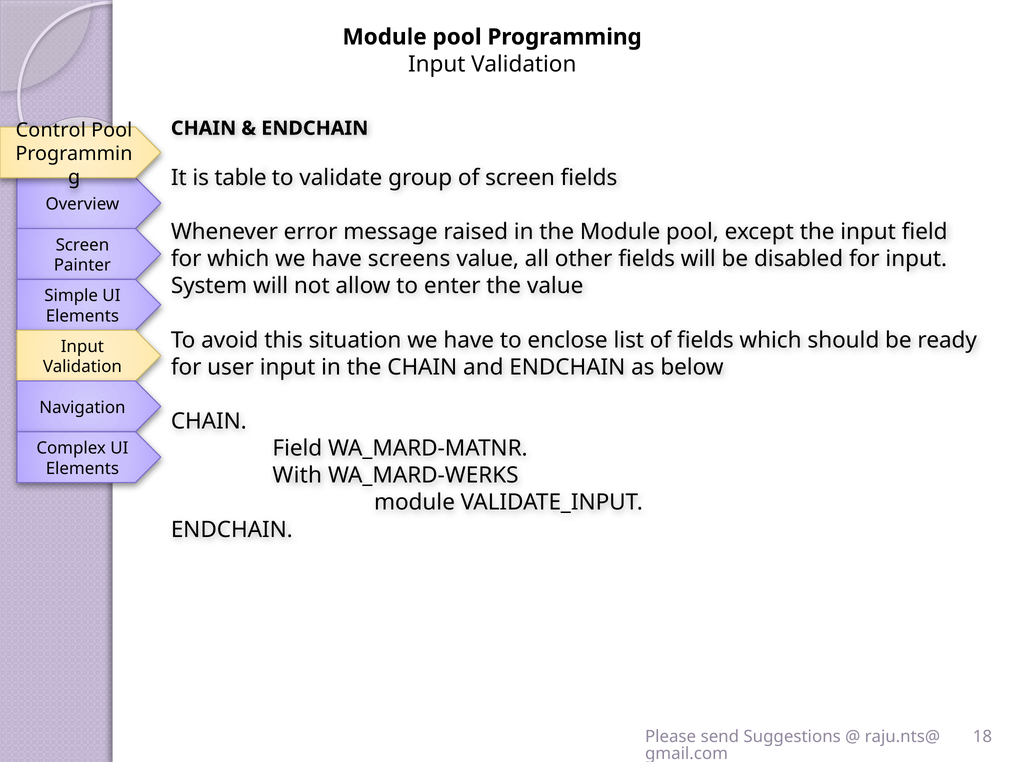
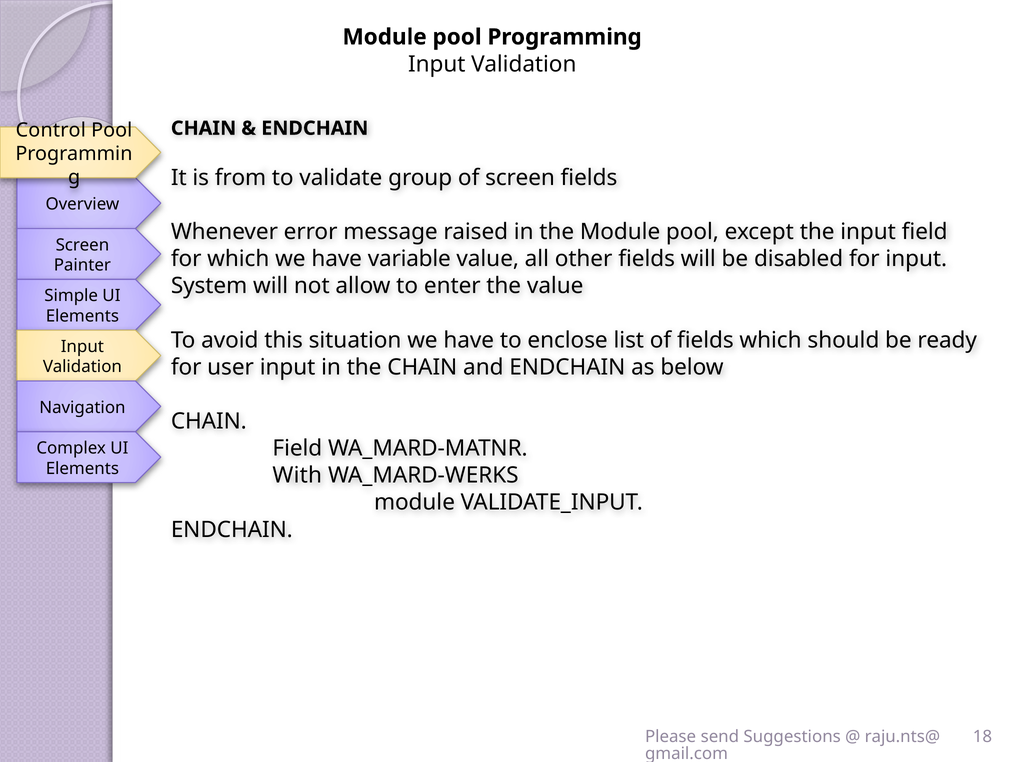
table: table -> from (241, 178)
screens: screens -> variable (409, 259)
